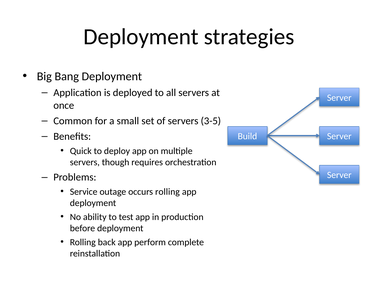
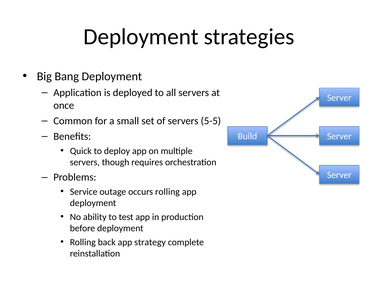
3-5: 3-5 -> 5-5 (211, 121)
perform: perform -> strategy (150, 242)
